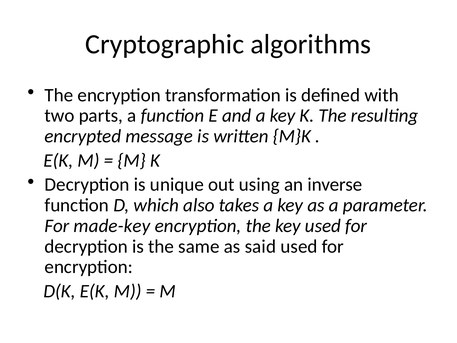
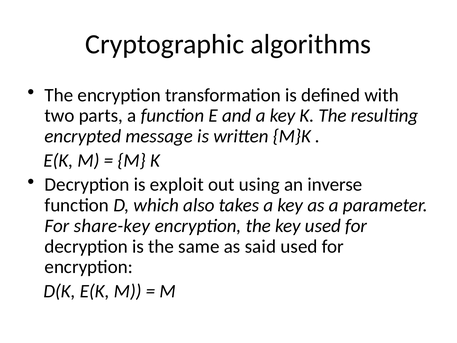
unique: unique -> exploit (177, 185)
made-key: made-key -> share-key (112, 226)
